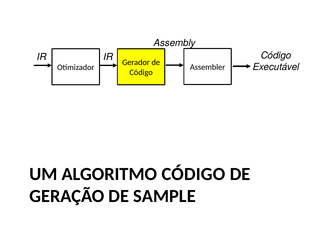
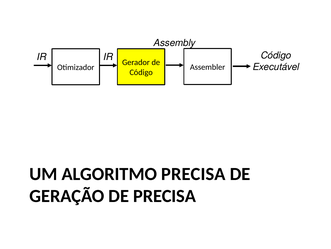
ALGORITMO CÓDIGO: CÓDIGO -> PRECISA (193, 173)
DE SAMPLE: SAMPLE -> PRECISA (165, 196)
